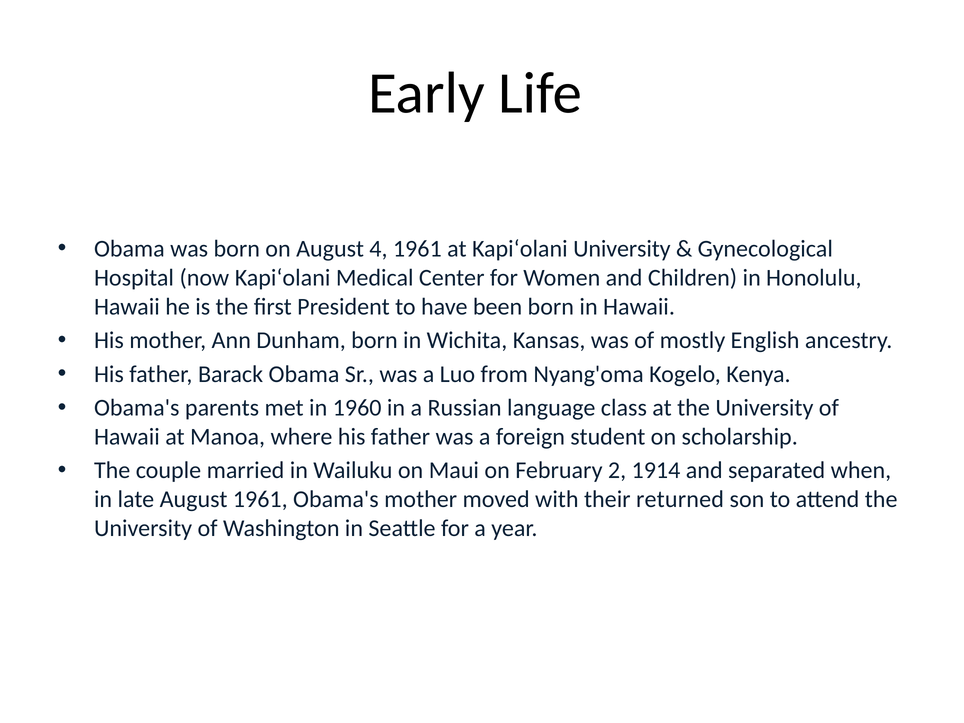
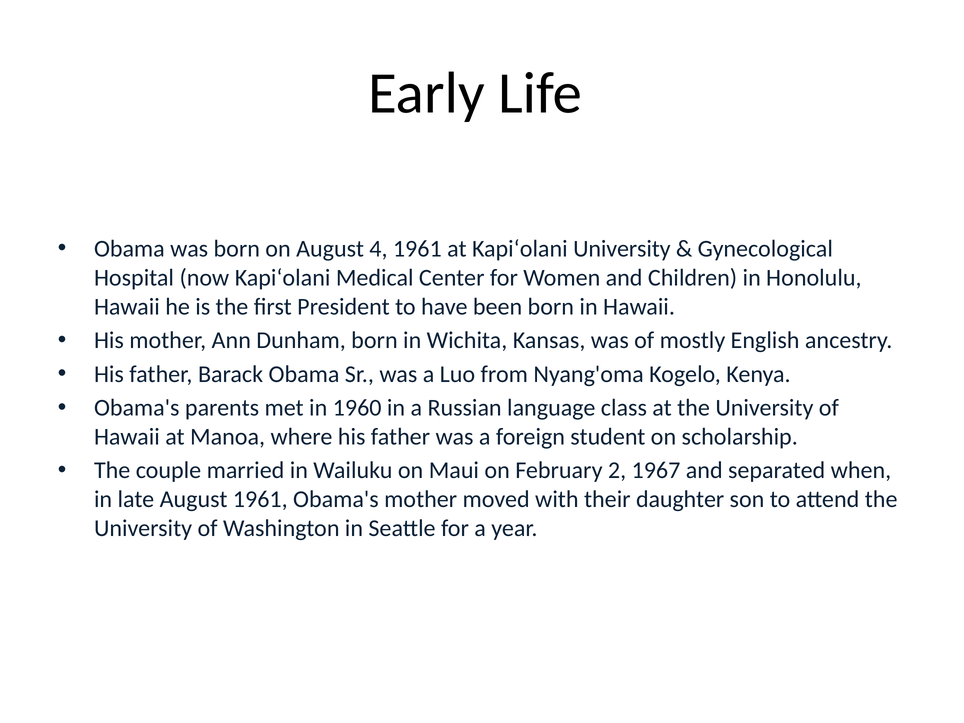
1914: 1914 -> 1967 (656, 471)
returned: returned -> daughter (680, 499)
